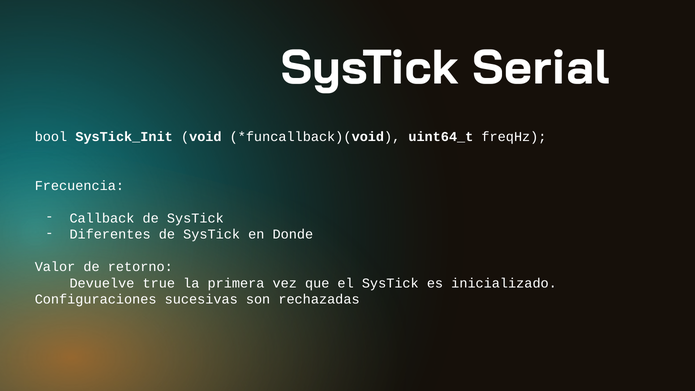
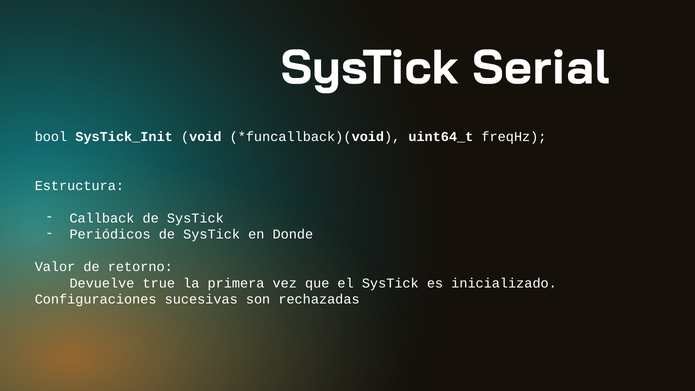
Frecuencia: Frecuencia -> Estructura (79, 186)
Diferentes: Diferentes -> Periódicos (110, 234)
